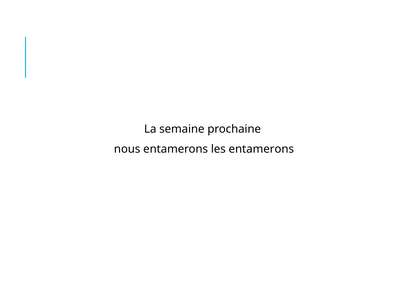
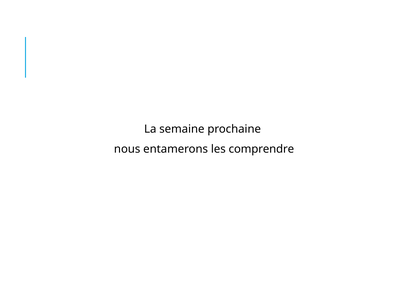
les entamerons: entamerons -> comprendre (261, 149)
